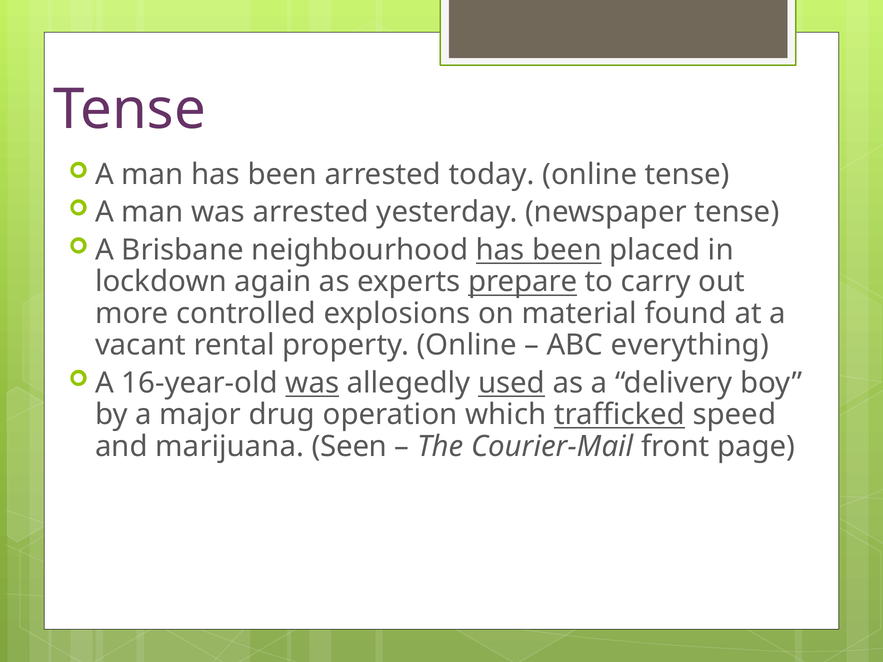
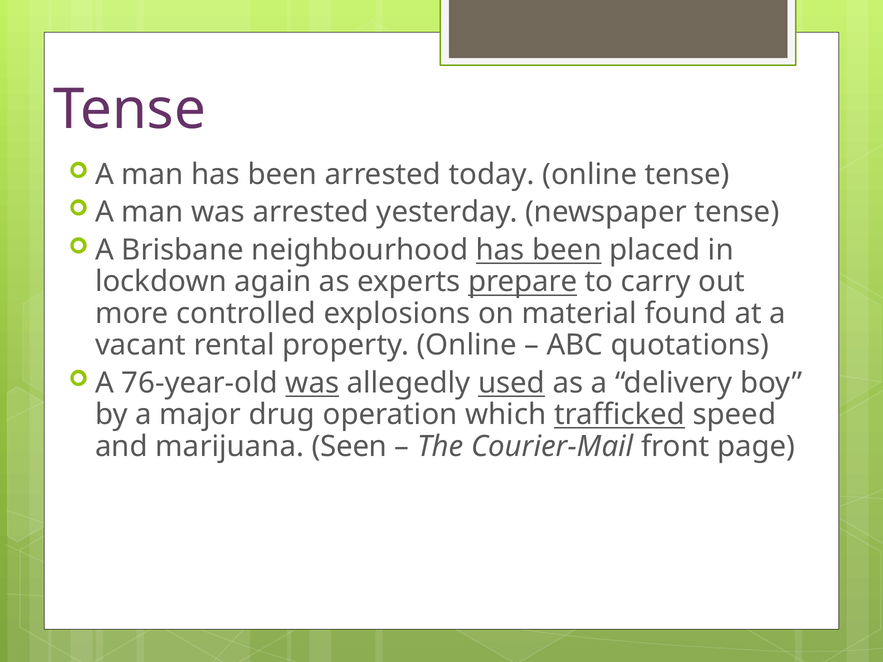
everything: everything -> quotations (690, 345)
16-year-old: 16-year-old -> 76-year-old (200, 383)
